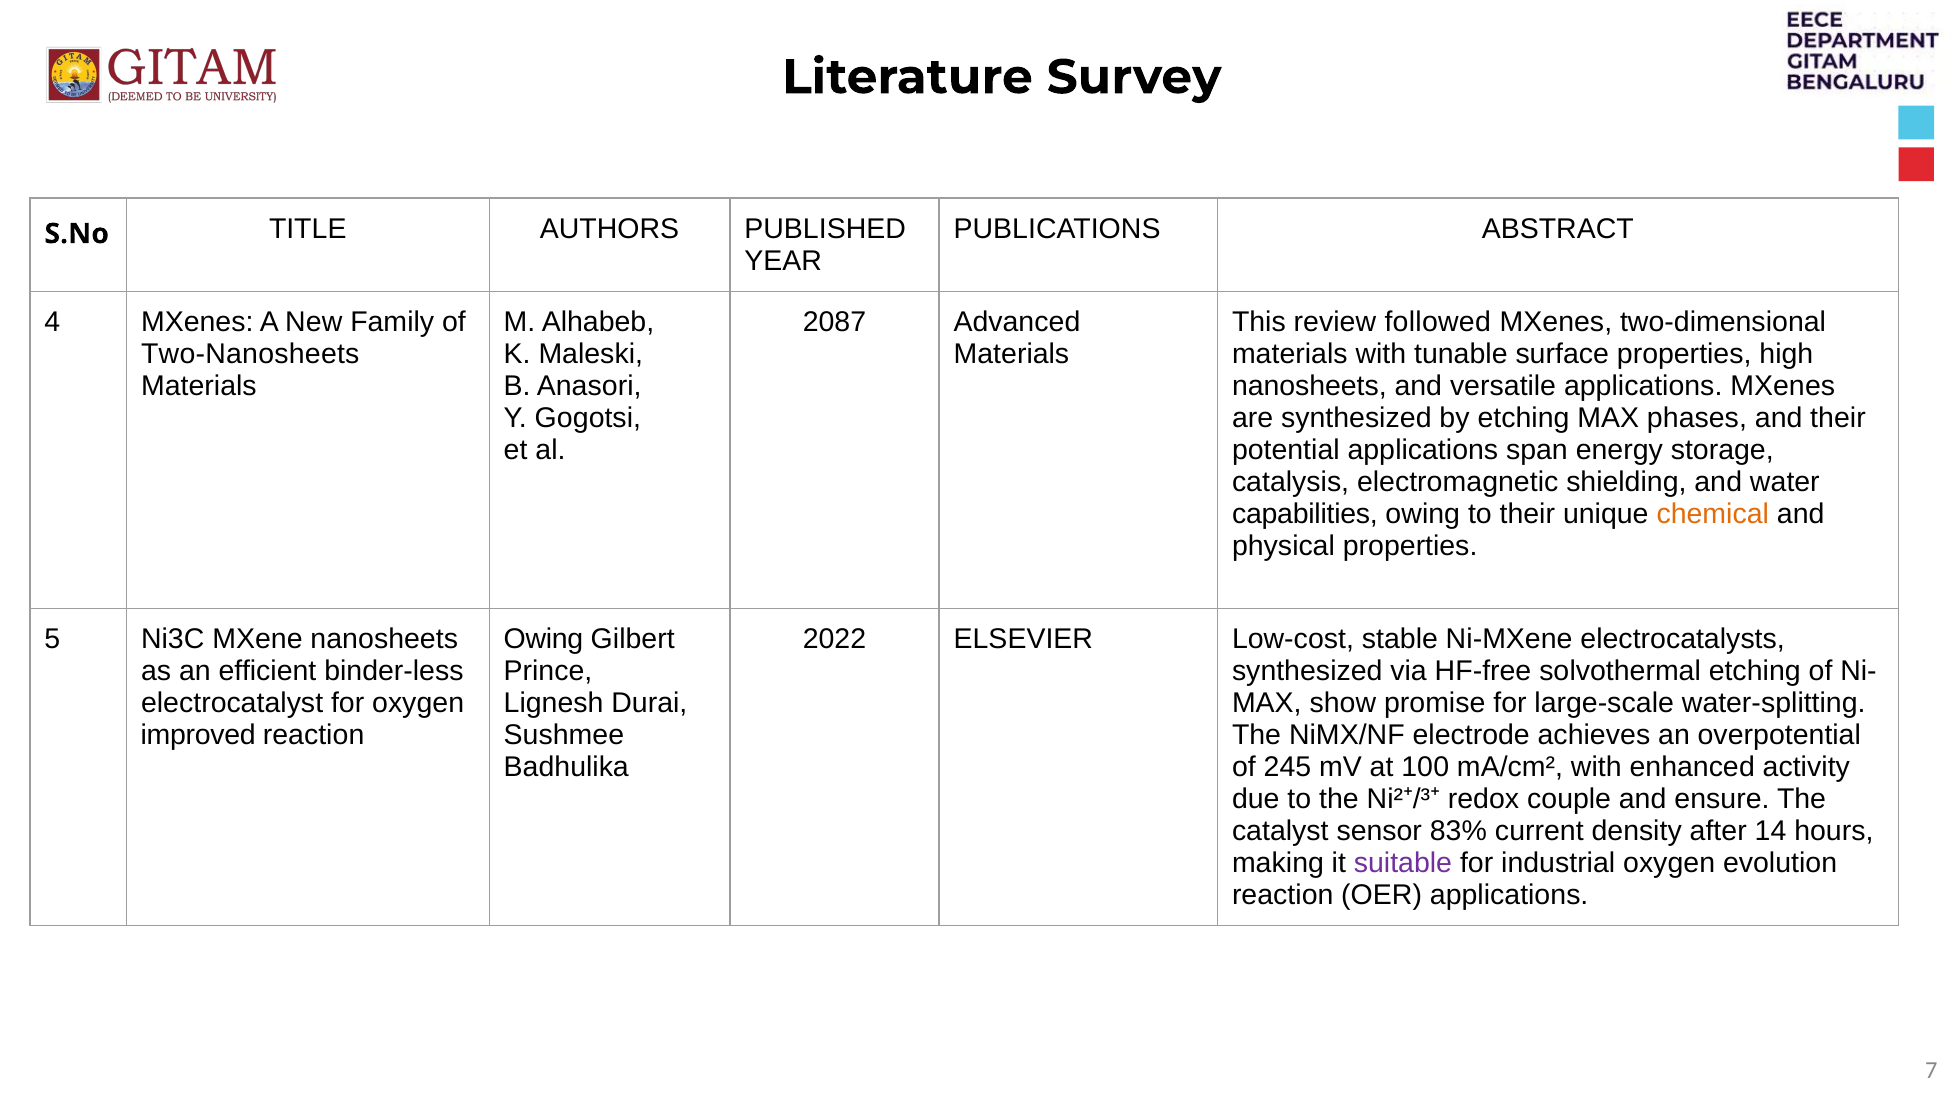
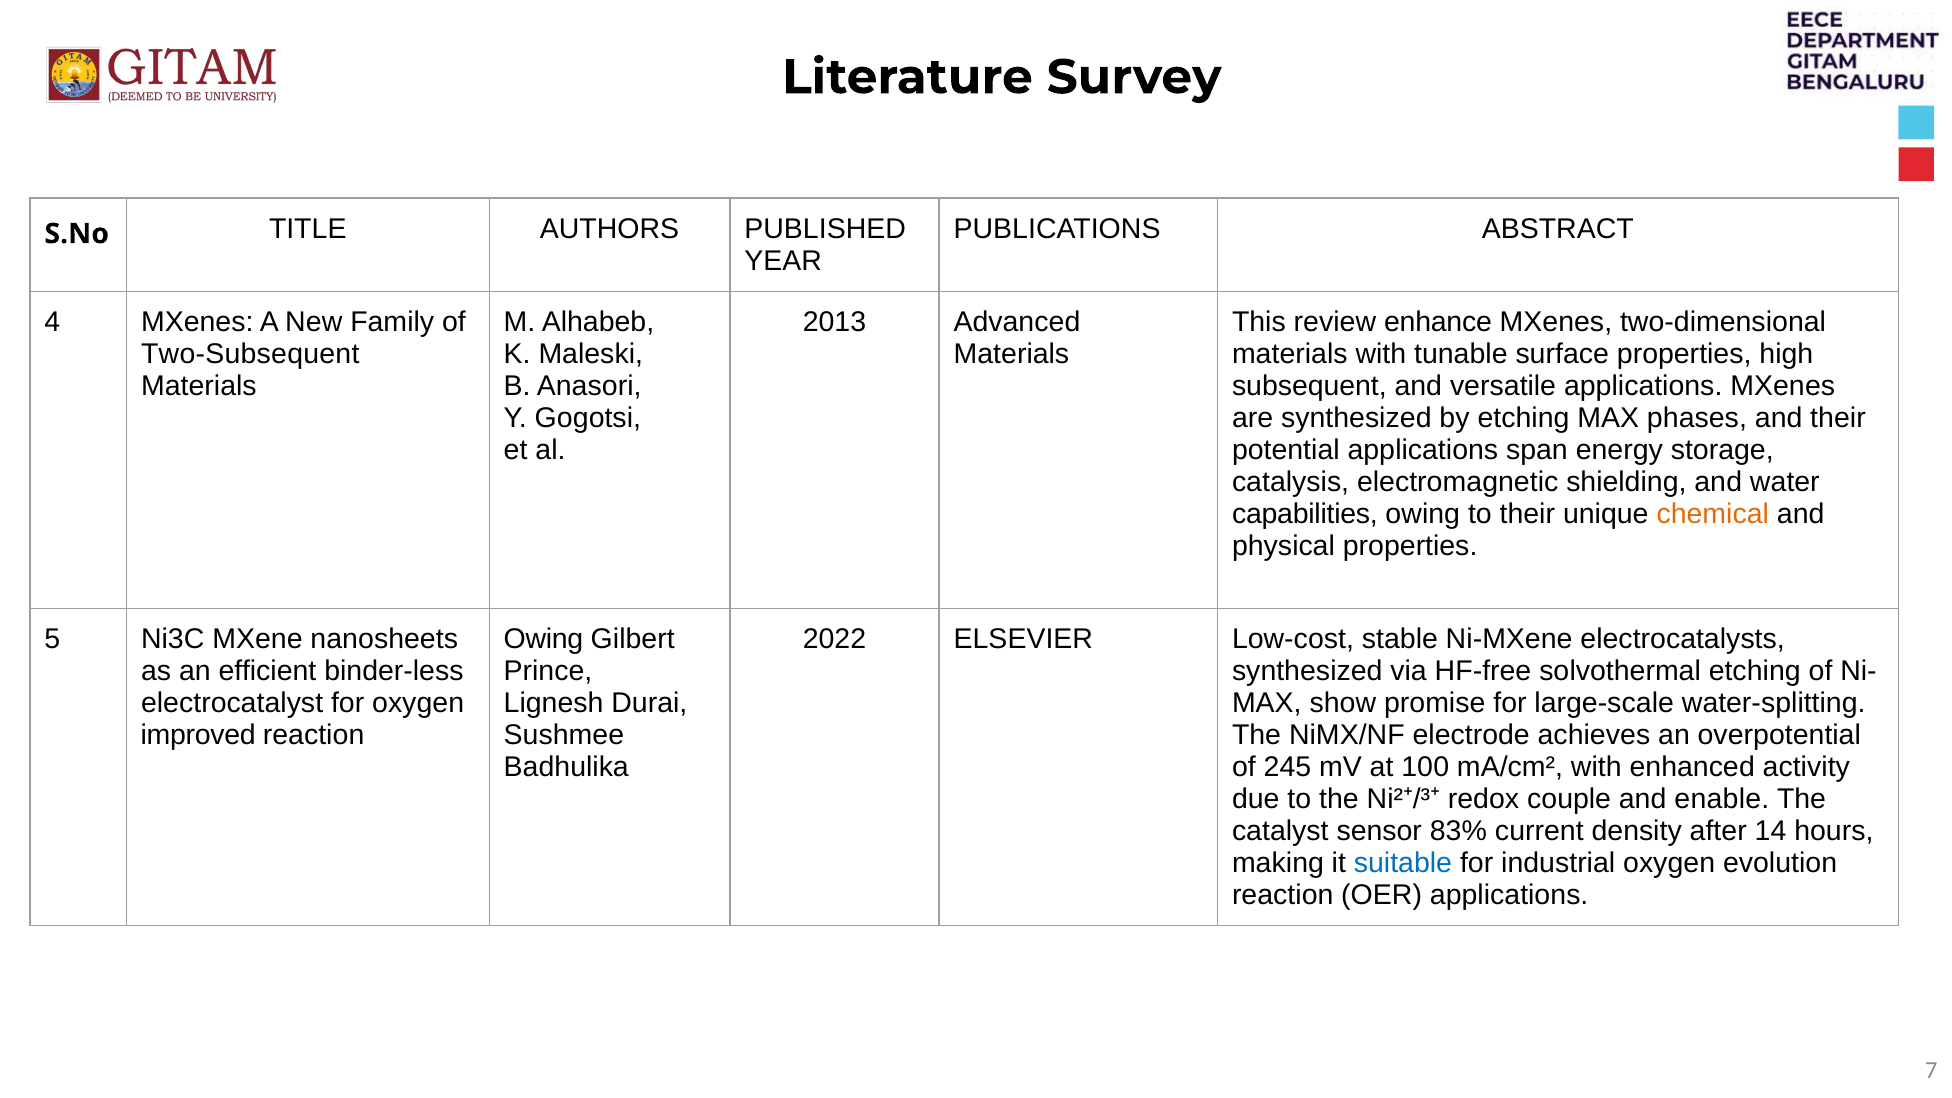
2087: 2087 -> 2013 (834, 322)
followed: followed -> enhance (1438, 322)
Two-Nanosheets: Two-Nanosheets -> Two-Subsequent (250, 354)
nanosheets: nanosheets -> subsequent (1309, 386)
ensure: ensure -> enable (1722, 799)
suitable colour: purple -> blue (1403, 863)
